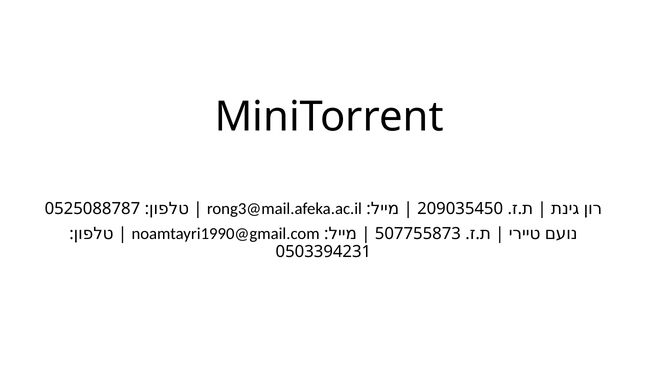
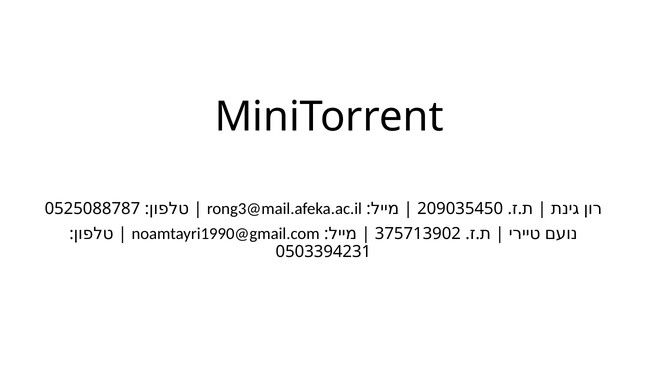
507755873: 507755873 -> 375713902 (418, 234)
